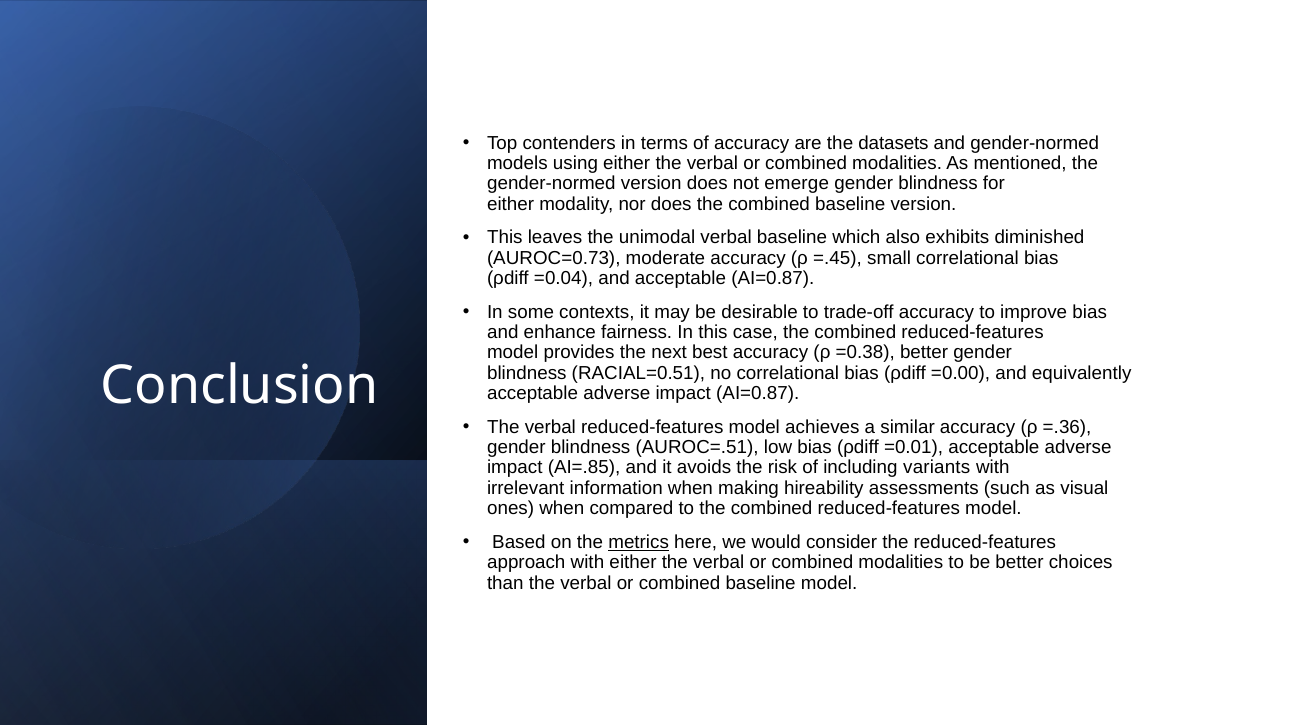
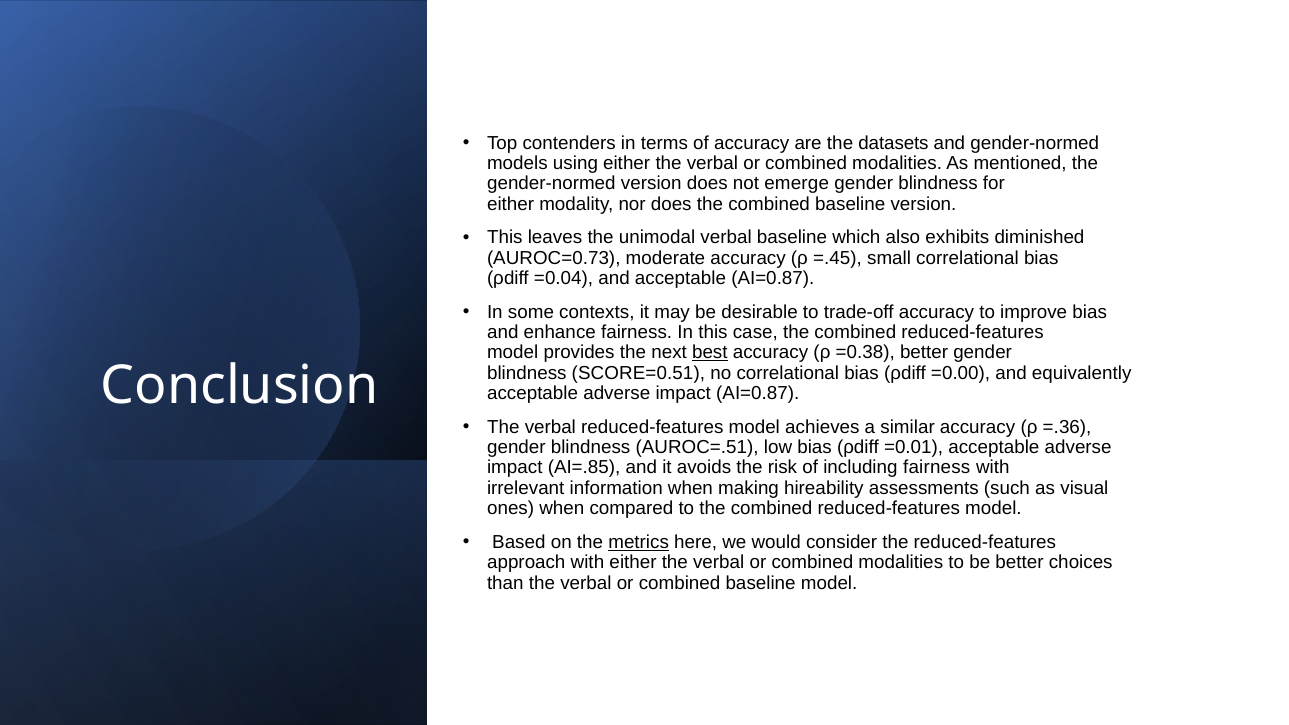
best underline: none -> present (710, 353)
RACIAL=0.51: RACIAL=0.51 -> SCORE=0.51 (638, 373)
including variants: variants -> fairness (937, 468)
